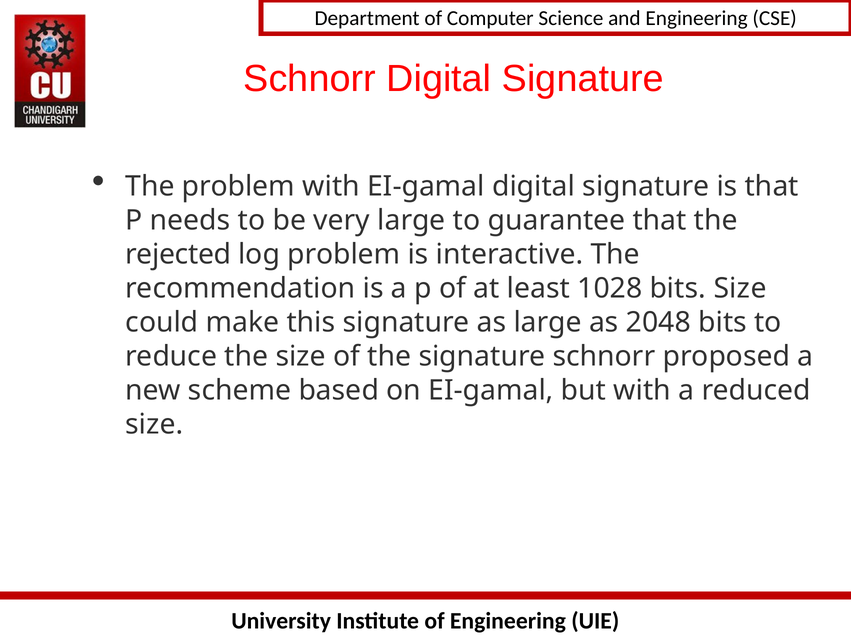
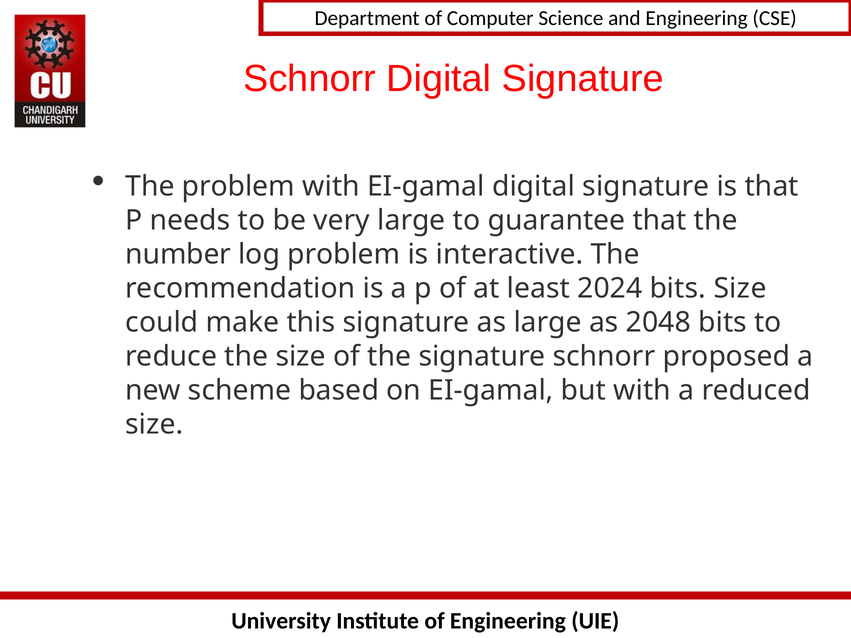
rejected: rejected -> number (178, 254)
1028: 1028 -> 2024 (610, 288)
